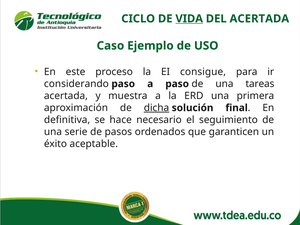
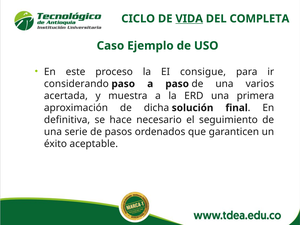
DEL ACERTADA: ACERTADA -> COMPLETA (259, 19)
tareas: tareas -> varios (260, 84)
dicha underline: present -> none (156, 108)
